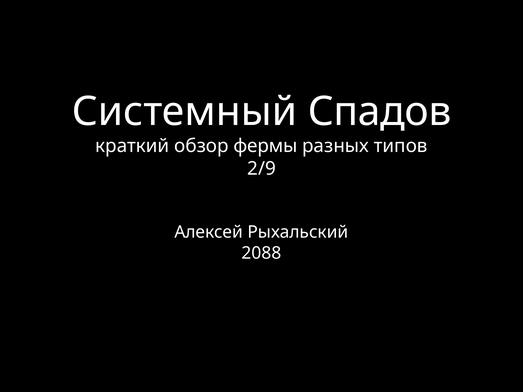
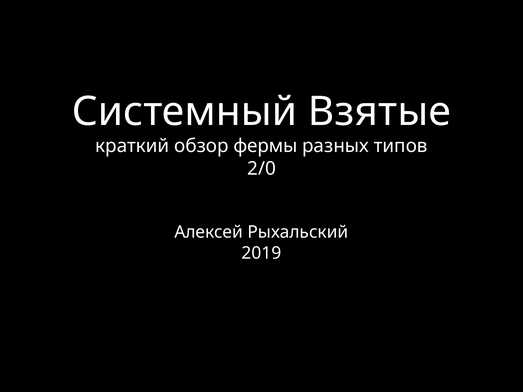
Спадов: Спадов -> Взятые (379, 112)
2/9: 2/9 -> 2/0 (262, 169)
2088: 2088 -> 2019 (261, 253)
